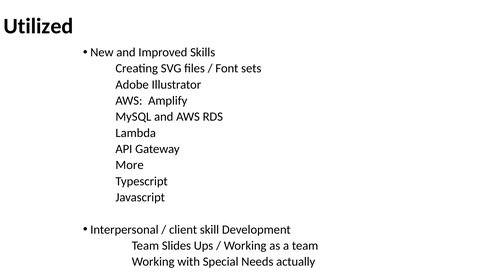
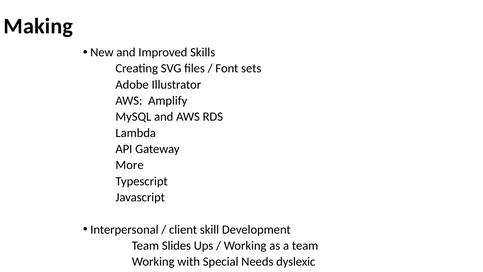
Utilized: Utilized -> Making (38, 26)
actually: actually -> dyslexic (296, 261)
